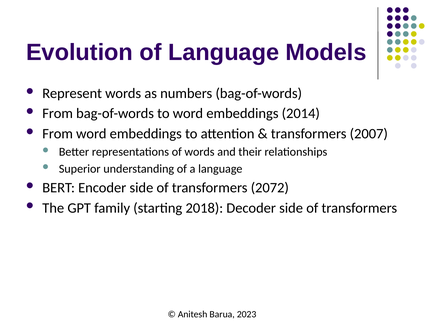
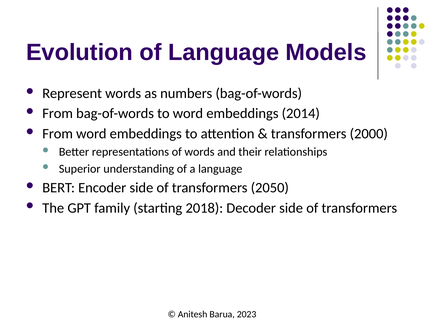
2007: 2007 -> 2000 (369, 134)
2072: 2072 -> 2050 (270, 188)
